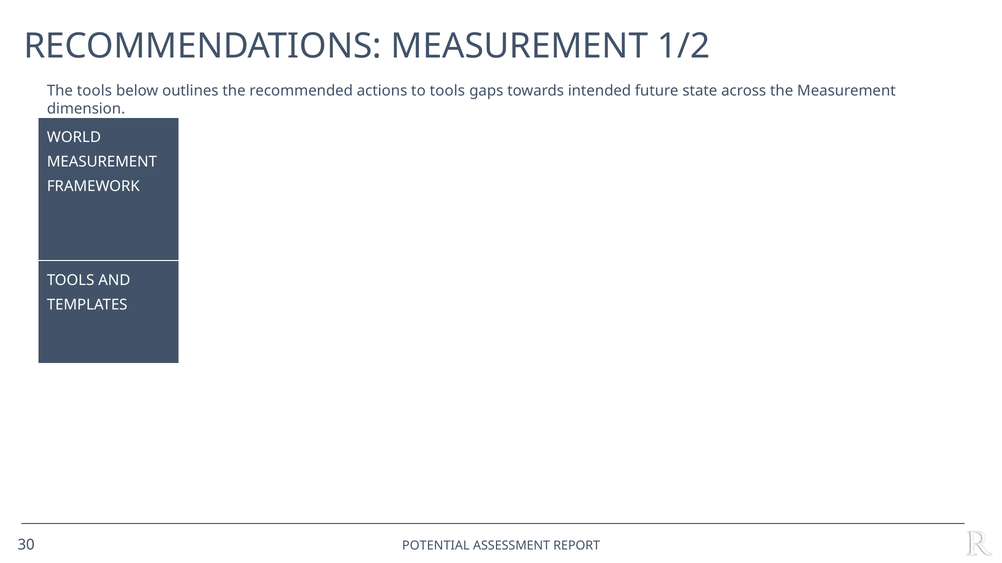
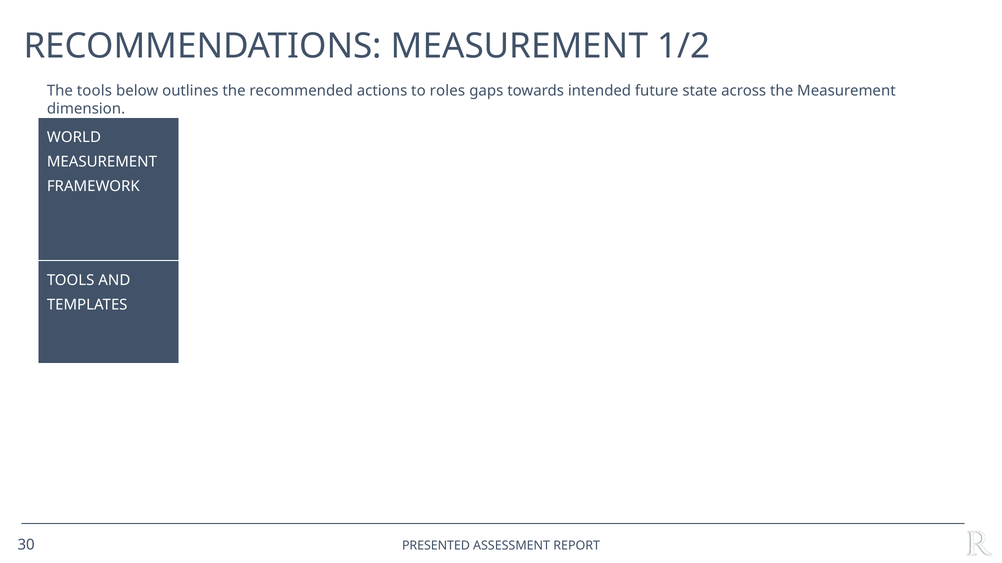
to tools: tools -> roles (447, 91)
POTENTIAL: POTENTIAL -> PRESENTED (436, 546)
